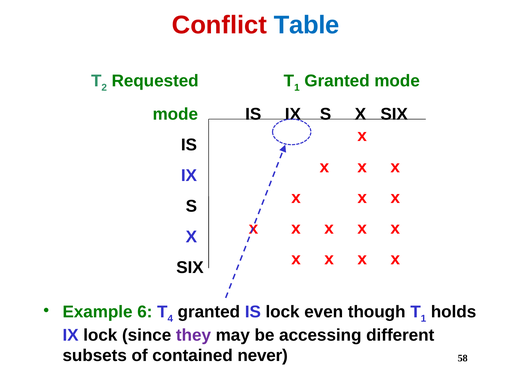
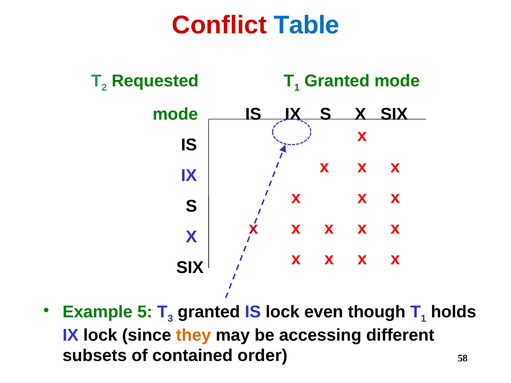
6: 6 -> 5 (145, 312)
4: 4 -> 3 (170, 319)
they colour: purple -> orange (193, 335)
never: never -> order (262, 356)
